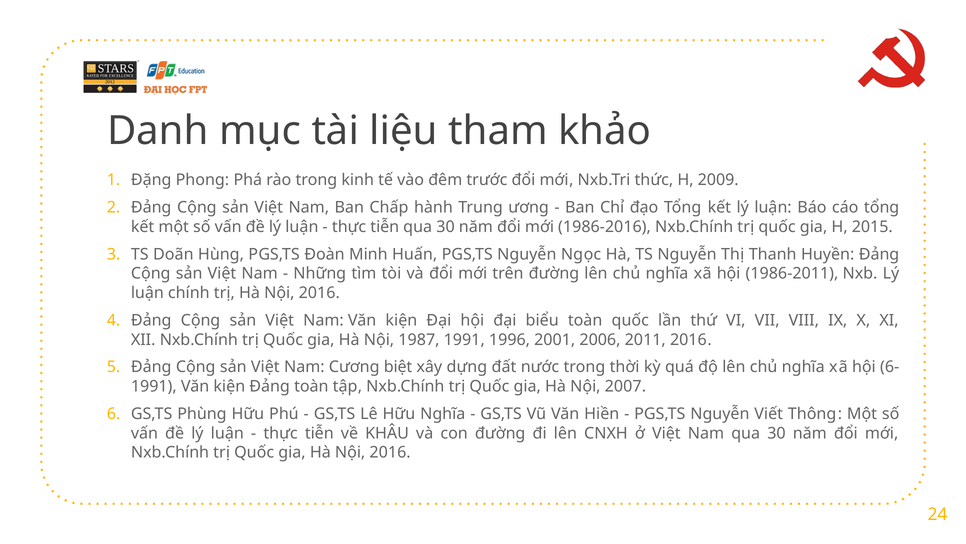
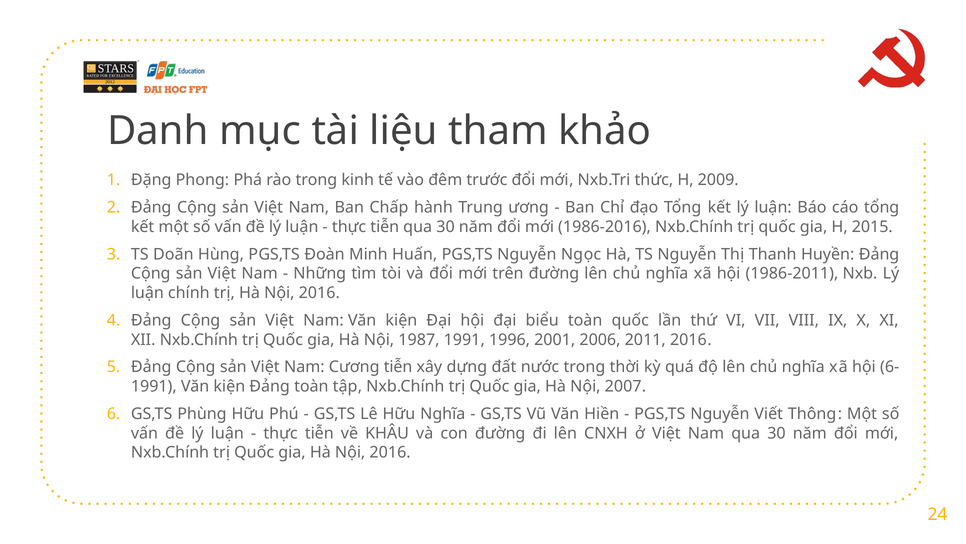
Cương biệt: biệt -> tiễn (398, 367)
